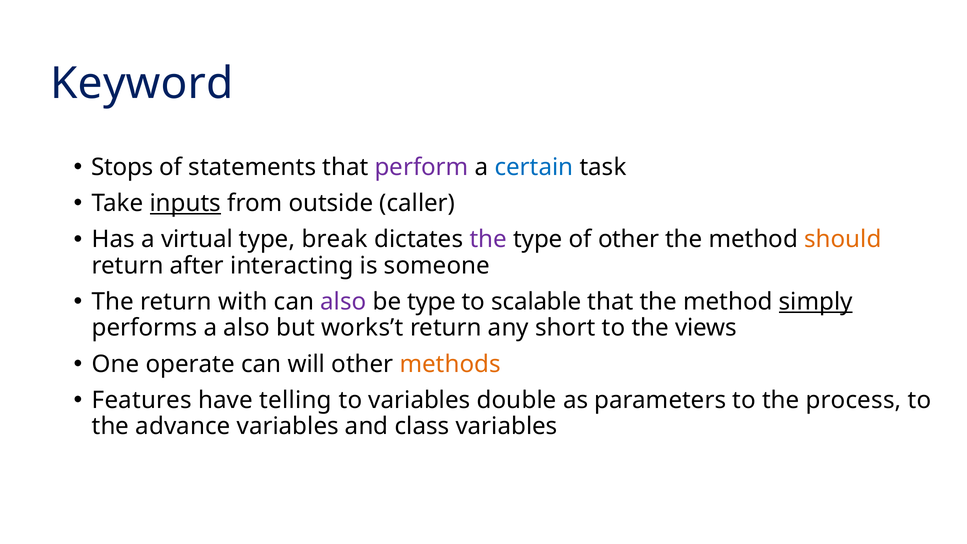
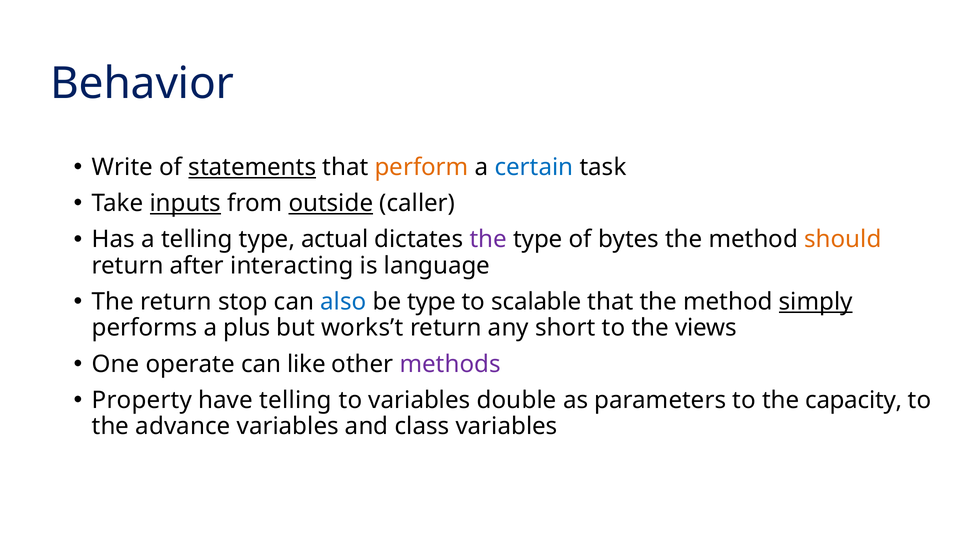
Keyword: Keyword -> Behavior (142, 83)
Stops: Stops -> Write (122, 167)
statements underline: none -> present (252, 167)
perform colour: purple -> orange (422, 167)
outside underline: none -> present (331, 203)
a virtual: virtual -> telling (197, 239)
break: break -> actual (335, 239)
of other: other -> bytes (628, 239)
someone: someone -> language (437, 266)
with: with -> stop (243, 302)
also colour: purple -> blue (343, 302)
a also: also -> plus (247, 328)
will: will -> like (306, 364)
methods colour: orange -> purple (450, 364)
Features: Features -> Property (142, 400)
process: process -> capacity (854, 400)
